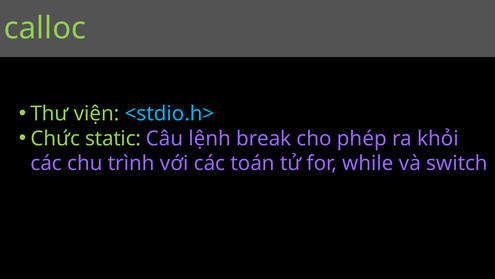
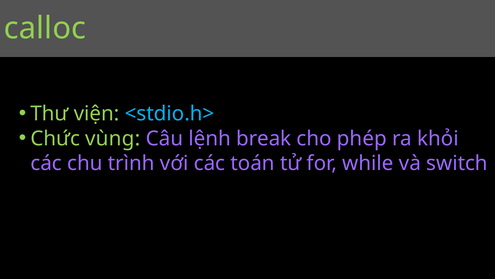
static: static -> vùng (113, 138)
